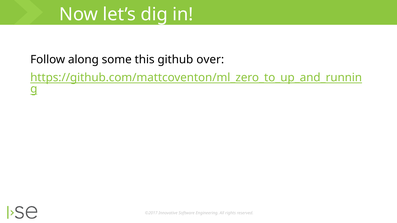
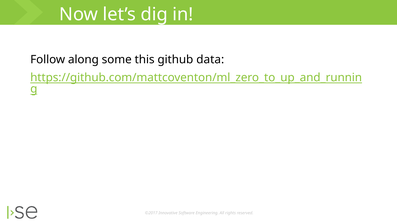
over: over -> data (210, 60)
